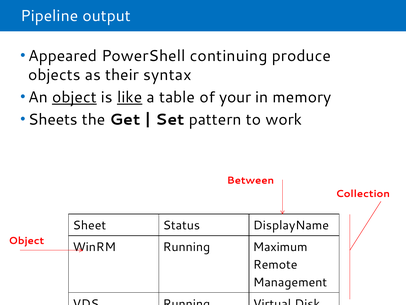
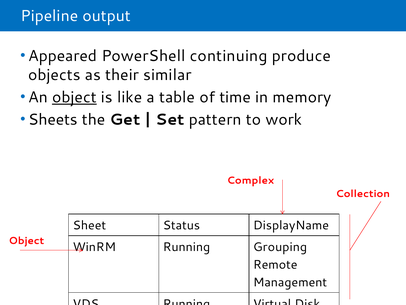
syntax: syntax -> similar (167, 75)
like underline: present -> none (130, 97)
your: your -> time (235, 97)
Between: Between -> Complex (250, 180)
Maximum: Maximum -> Grouping (280, 247)
